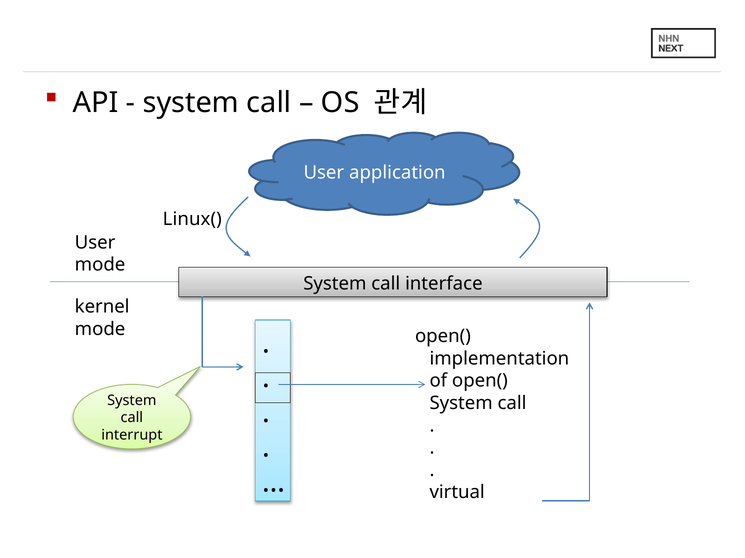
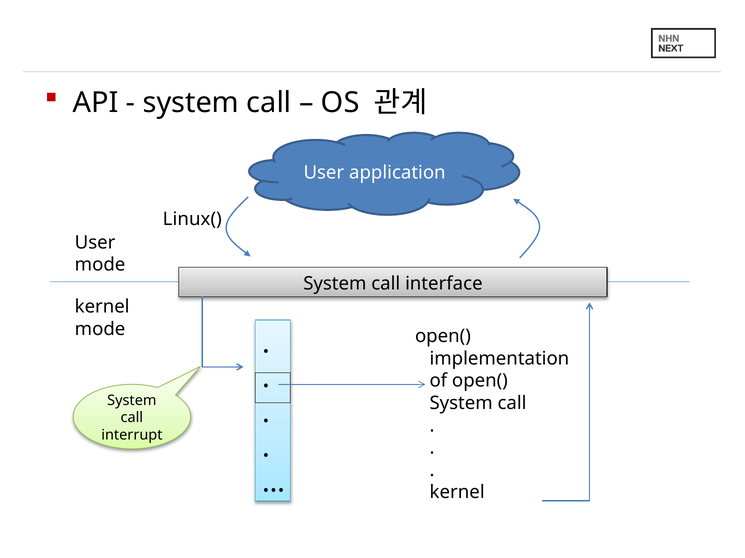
virtual: virtual -> kernel (457, 493)
